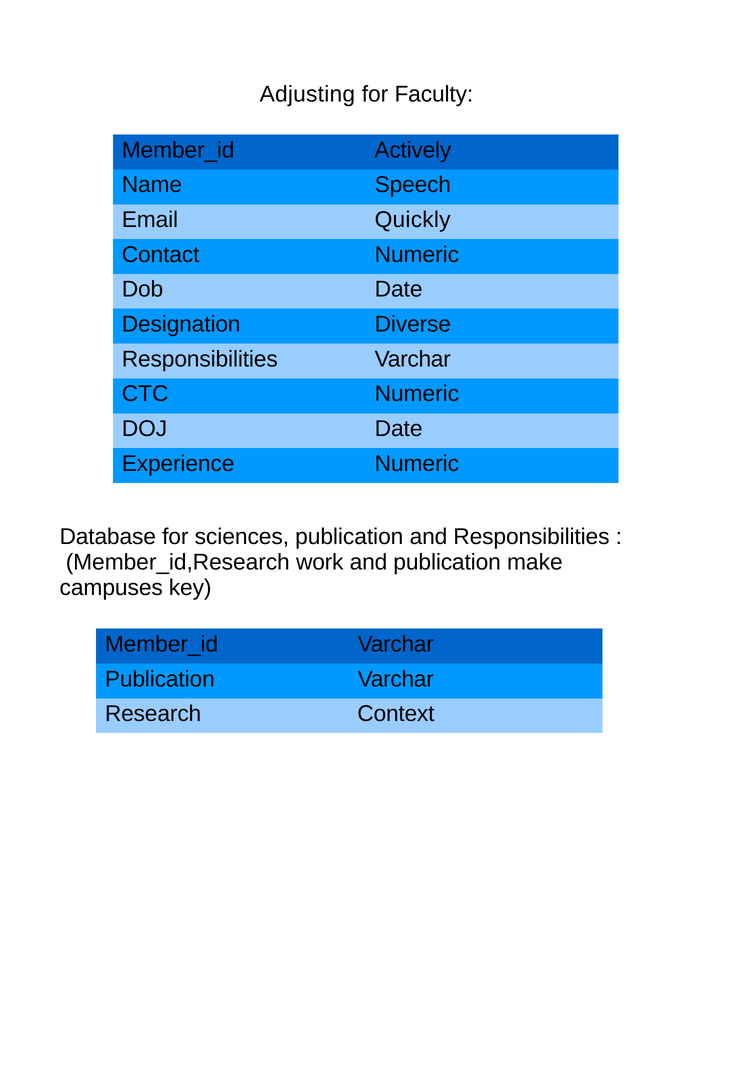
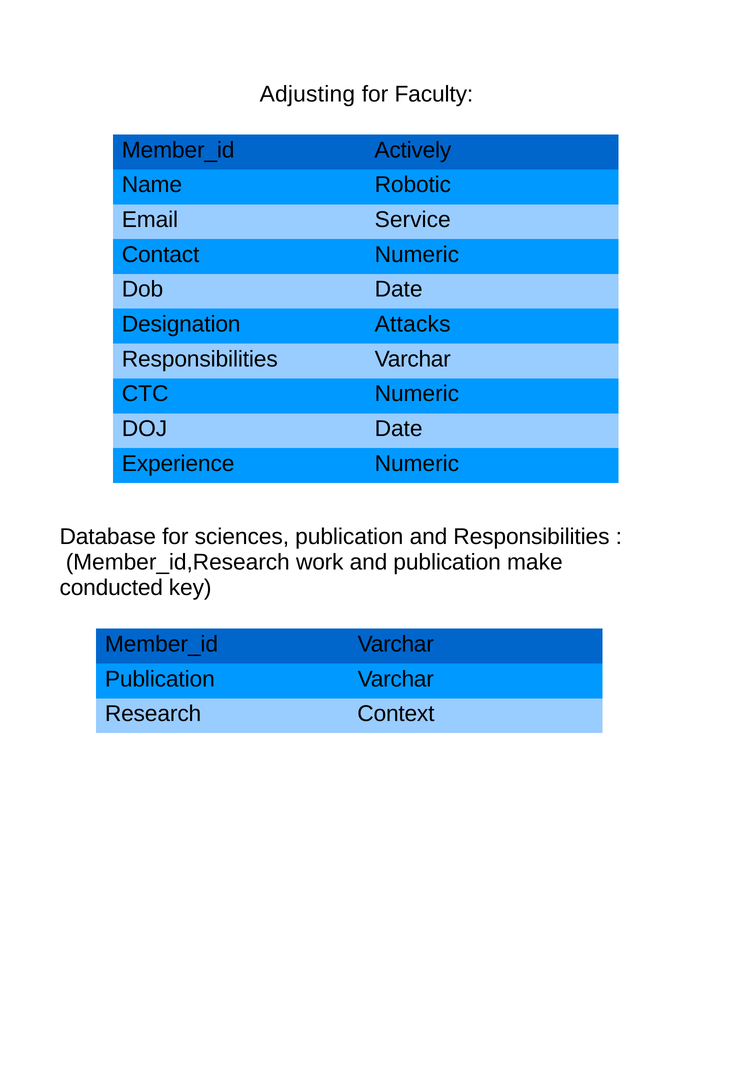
Speech: Speech -> Robotic (413, 185)
Quickly: Quickly -> Service (413, 220)
Diverse: Diverse -> Attacks (413, 324)
campuses: campuses -> conducted (111, 588)
